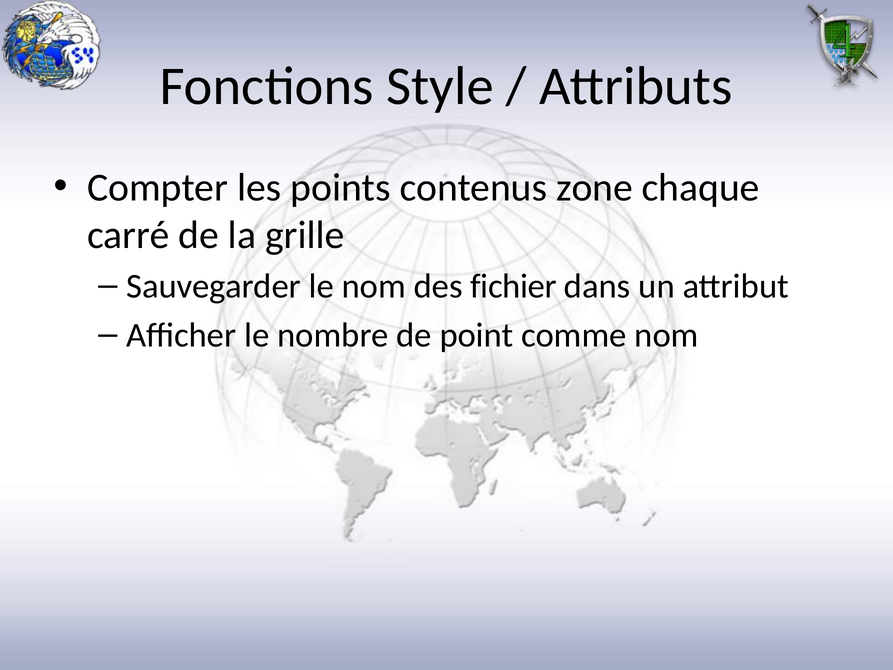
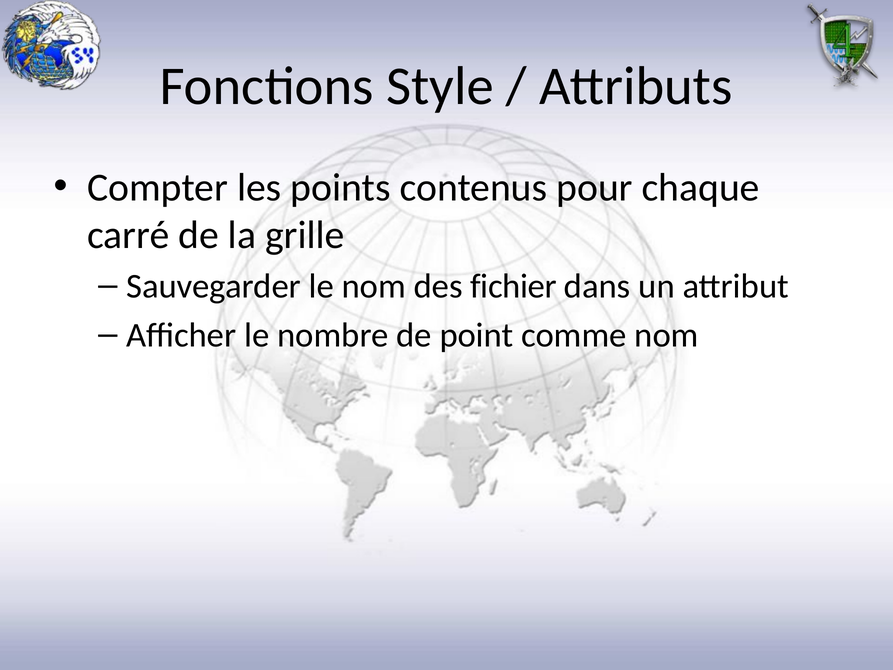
zone: zone -> pour (594, 187)
